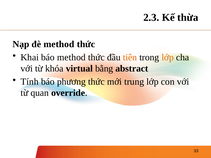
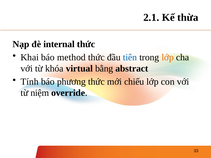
2.3: 2.3 -> 2.1 (151, 17)
đè method: method -> internal (59, 44)
tiên colour: orange -> blue (130, 57)
trung: trung -> chiếu (134, 82)
quan: quan -> niệm (40, 93)
